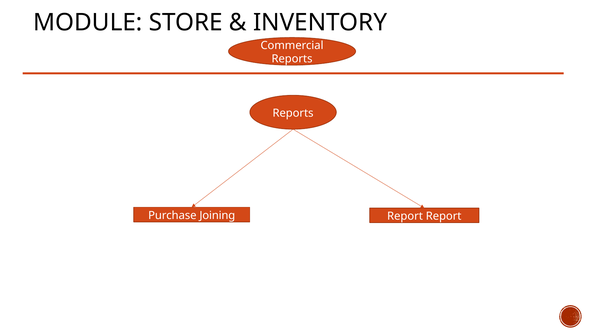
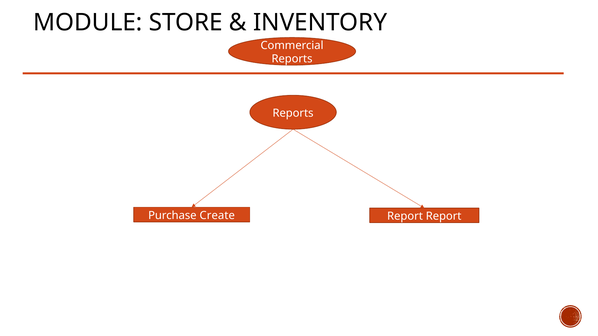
Joining: Joining -> Create (217, 216)
